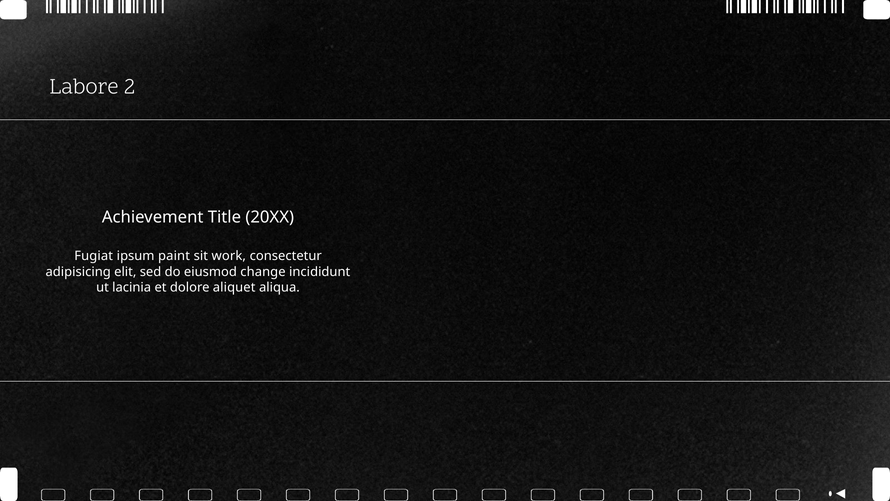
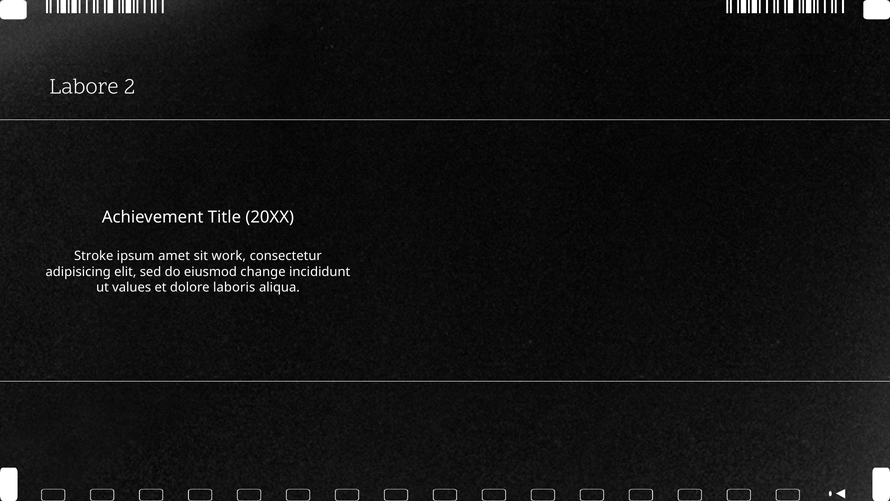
Fugiat: Fugiat -> Stroke (94, 256)
paint: paint -> amet (174, 256)
lacinia: lacinia -> values (132, 287)
aliquet: aliquet -> laboris (234, 287)
